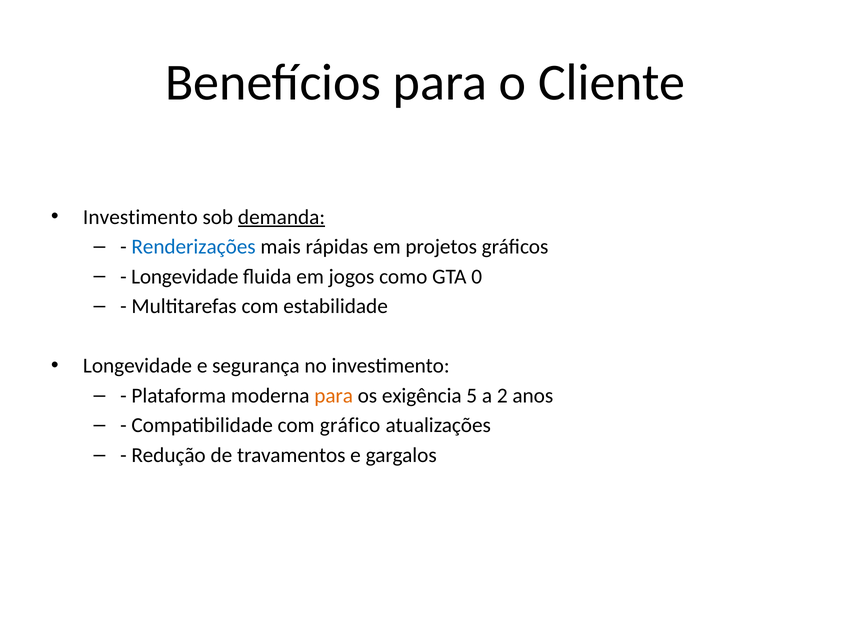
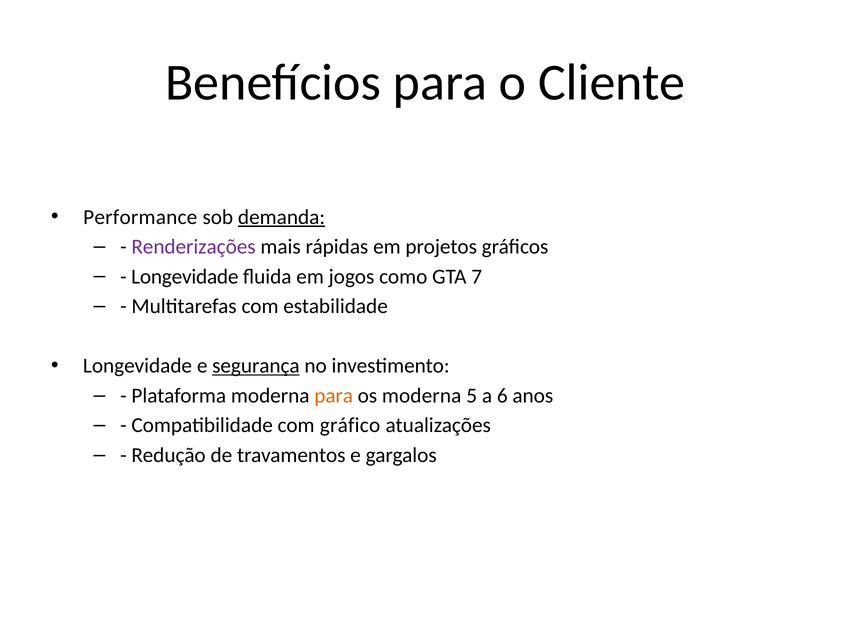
Investimento: Investimento -> Performance (140, 217)
Renderizações colour: blue -> purple (194, 247)
0: 0 -> 7 (477, 277)
segurança underline: none -> present (256, 366)
os exigência: exigência -> moderna (422, 396)
2: 2 -> 6 (502, 396)
